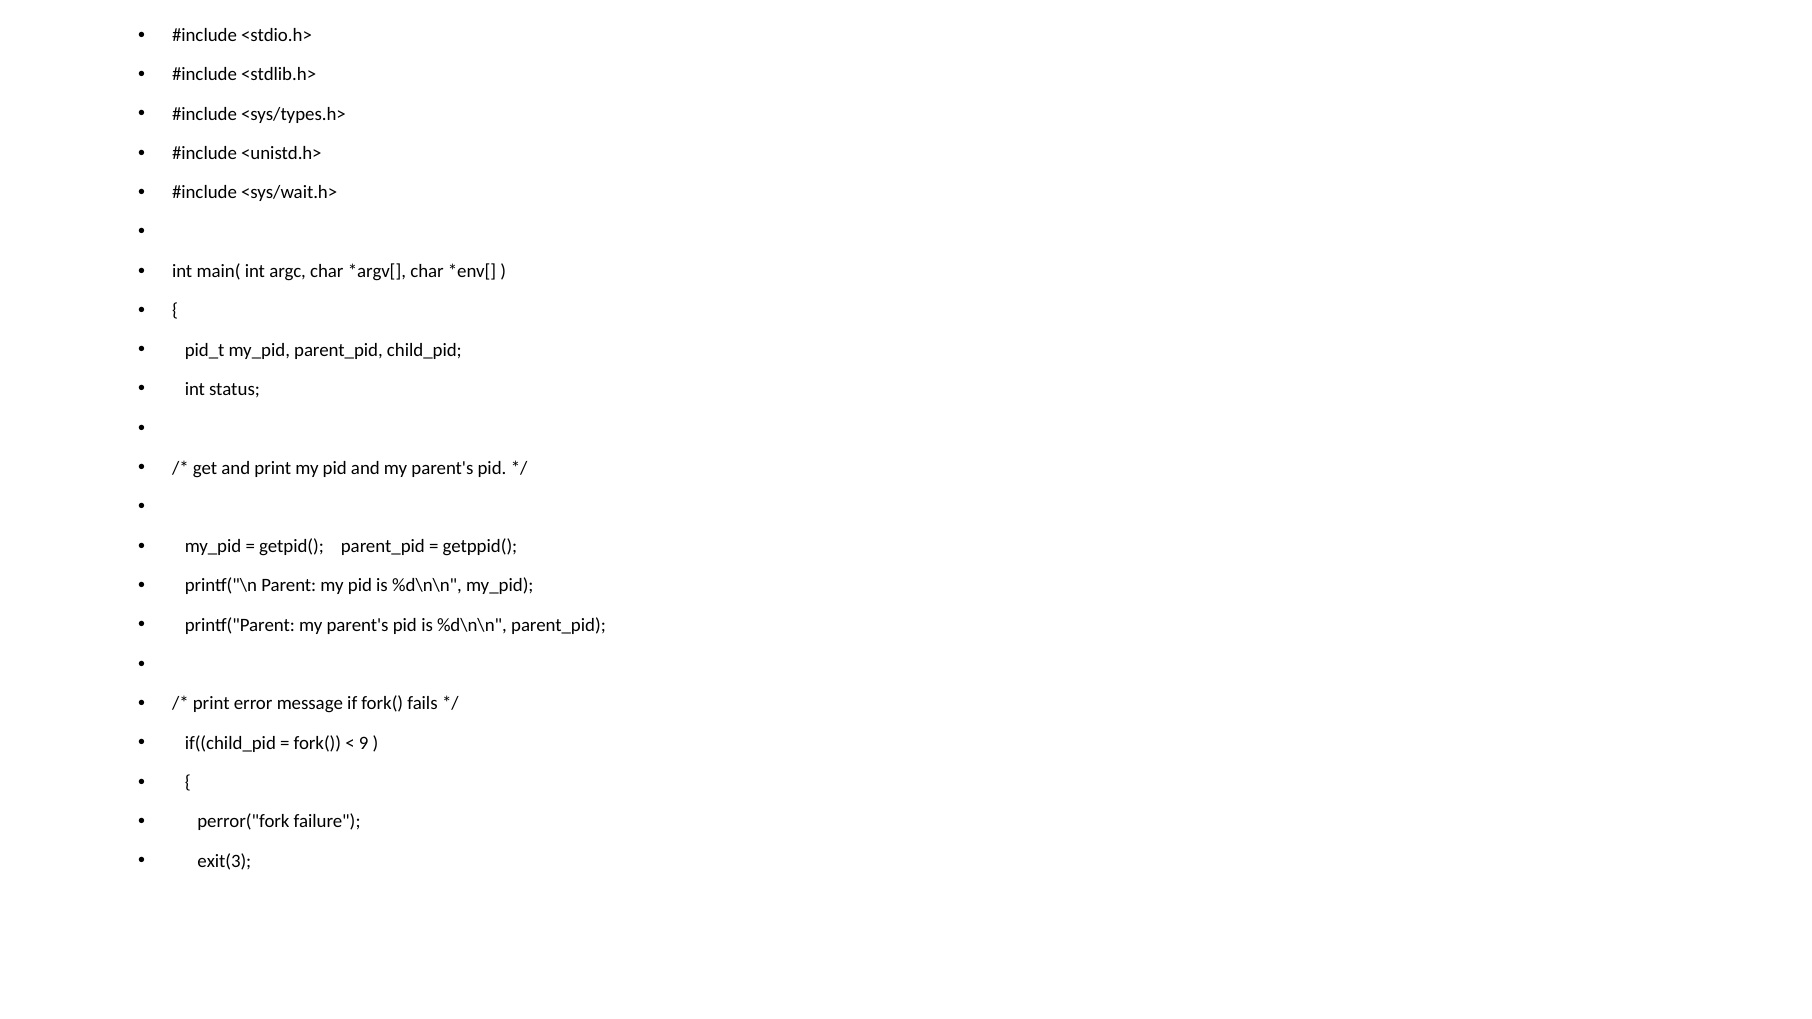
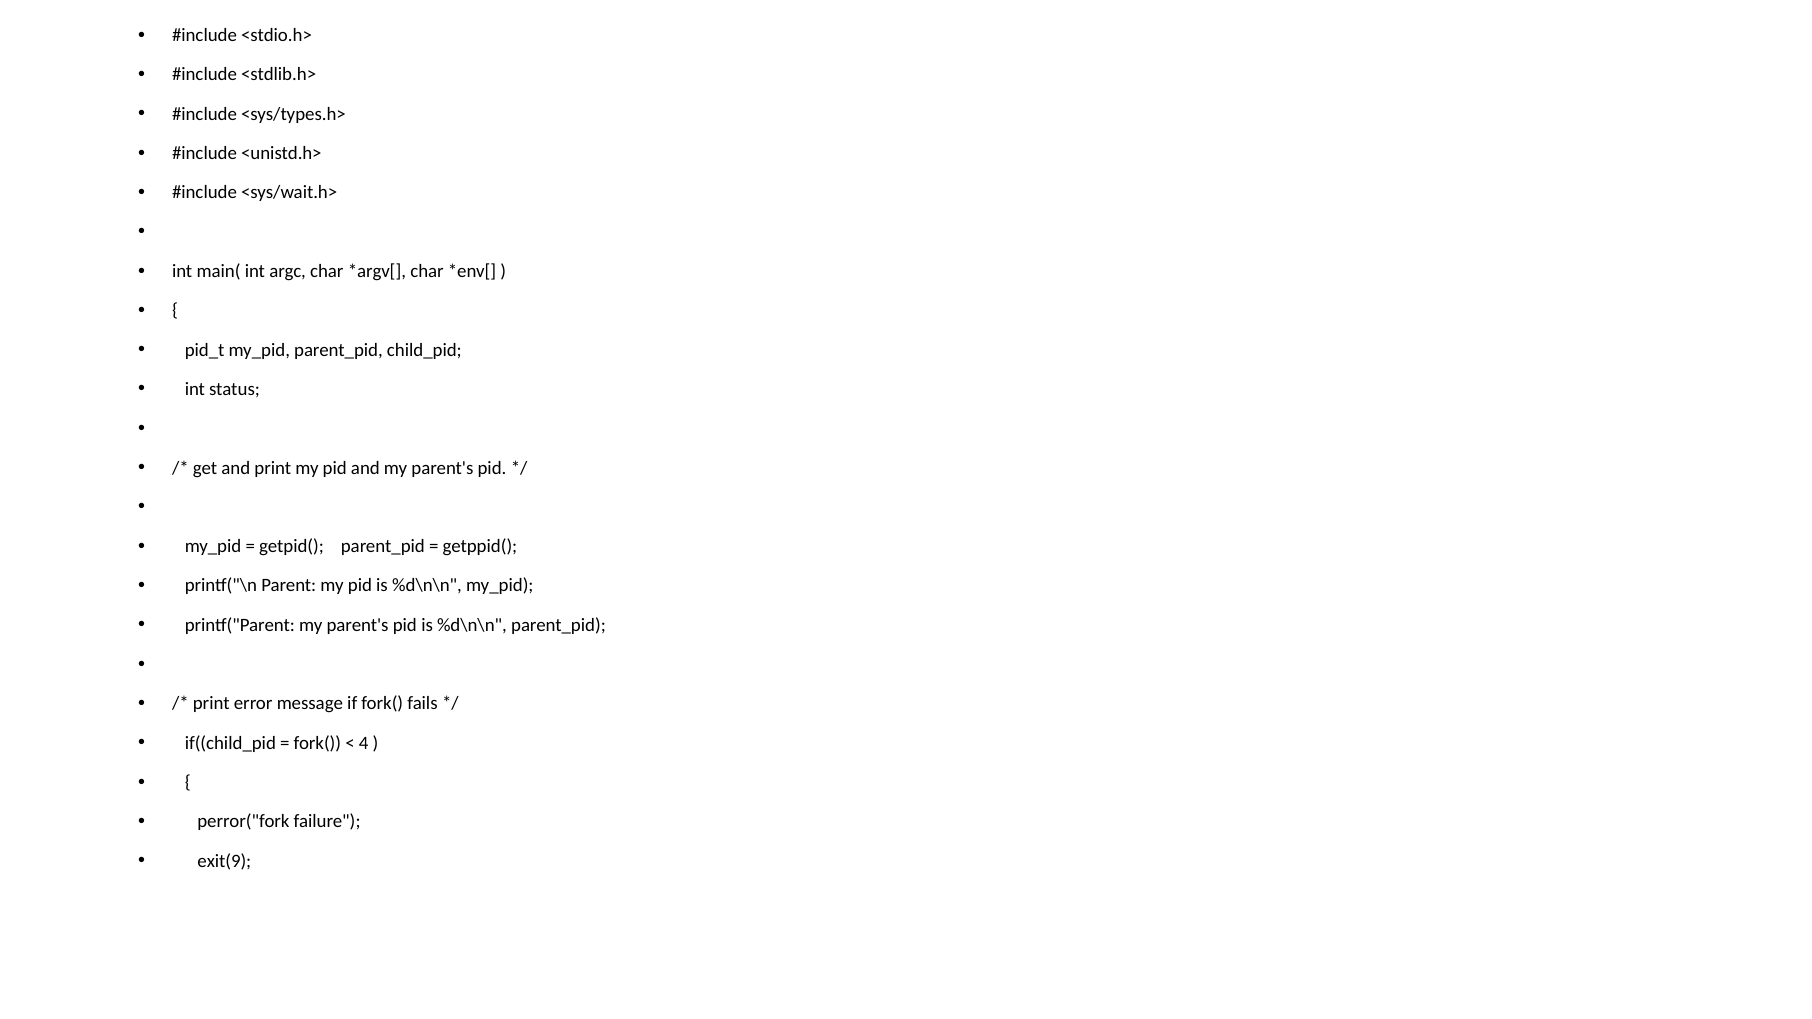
9: 9 -> 4 (364, 743)
exit(3: exit(3 -> exit(9 (224, 861)
